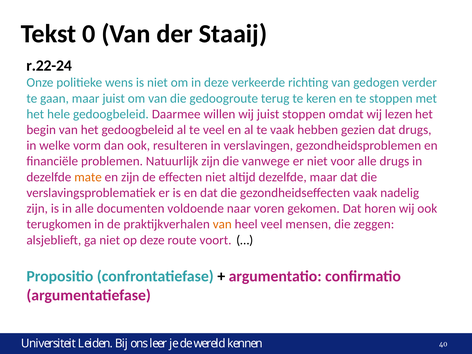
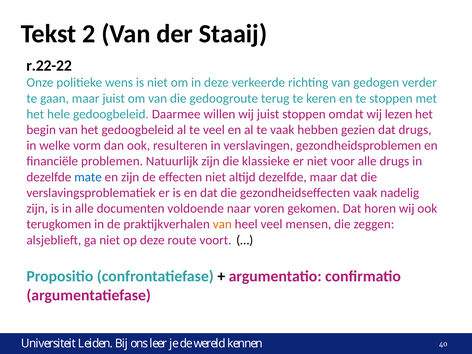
0: 0 -> 2 (89, 34)
r.22-24: r.22-24 -> r.22-22 (49, 66)
vanwege: vanwege -> klassieke (266, 161)
mate colour: orange -> blue (88, 177)
